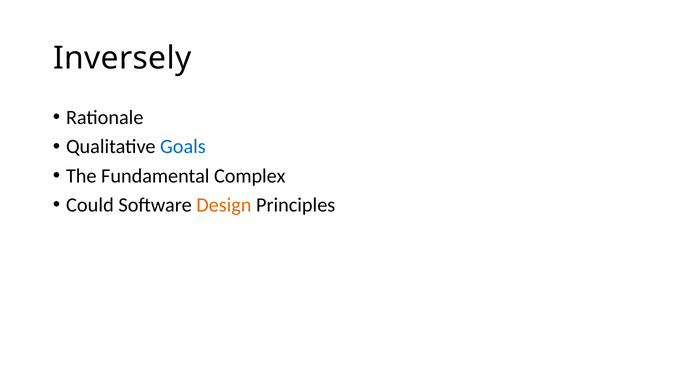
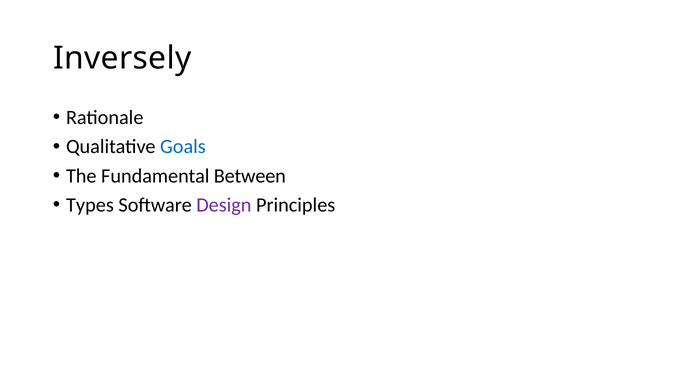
Complex: Complex -> Between (250, 176)
Could: Could -> Types (90, 205)
Design colour: orange -> purple (224, 205)
